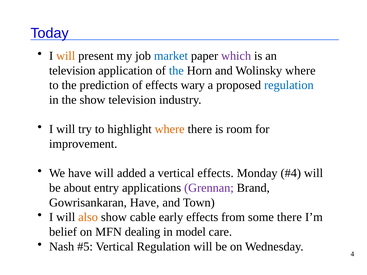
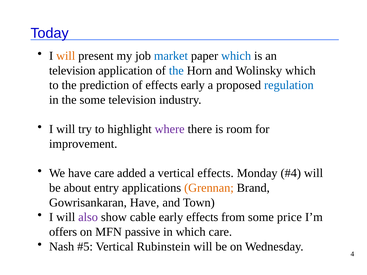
which colour: purple -> blue (236, 56)
Wolinsky where: where -> which (300, 71)
effects wary: wary -> early (193, 85)
the show: show -> some (93, 100)
where colour: orange -> purple (170, 129)
have will: will -> care (104, 173)
Grennan colour: purple -> orange (209, 188)
also colour: orange -> purple (88, 217)
some there: there -> price (289, 217)
belief: belief -> offers (63, 232)
dealing: dealing -> passive (143, 232)
in model: model -> which (191, 232)
Vertical Regulation: Regulation -> Rubinstein (164, 247)
